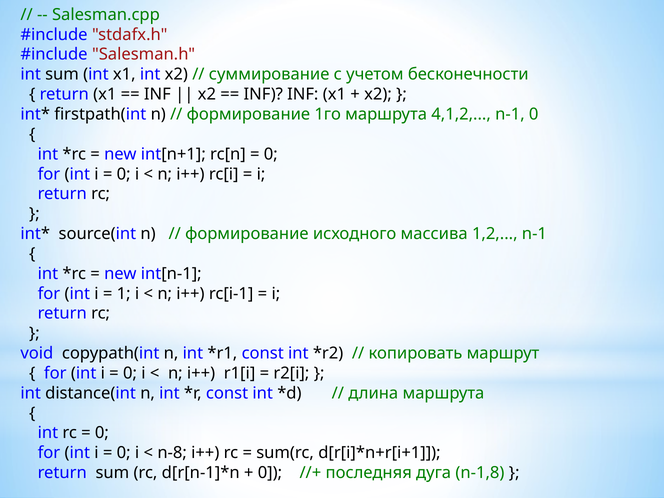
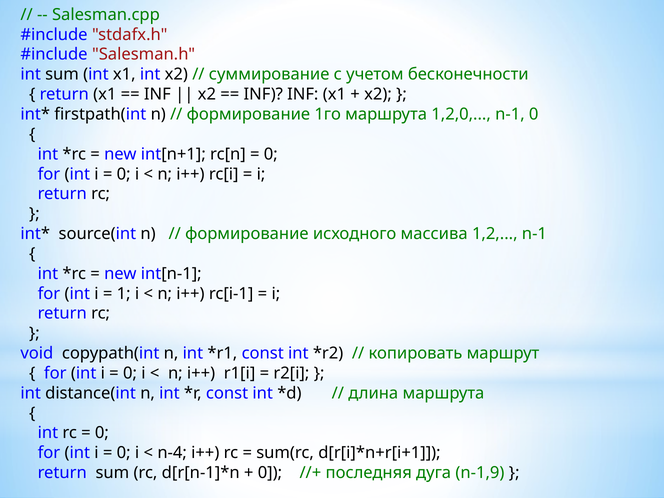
4,1,2: 4,1,2 -> 1,2,0 (461, 114)
n-8: n-8 -> n-4 (172, 453)
n-1,8: n-1,8 -> n-1,9 (480, 473)
